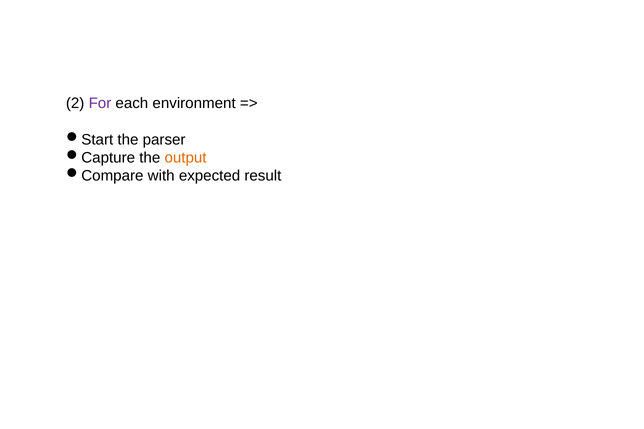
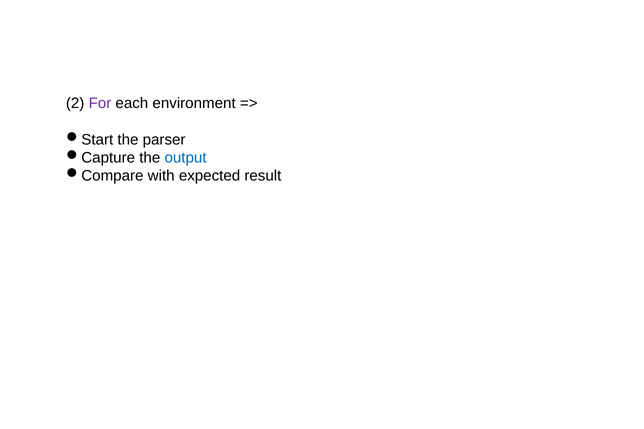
output colour: orange -> blue (186, 158)
